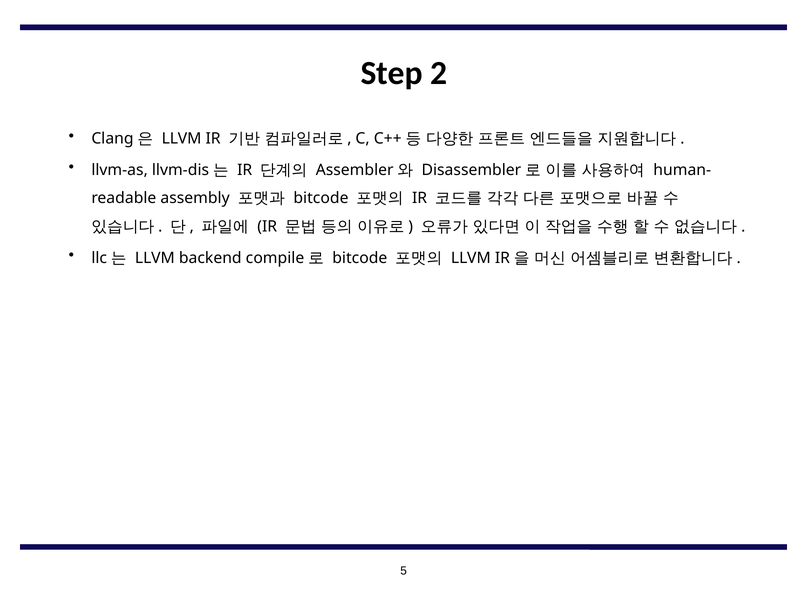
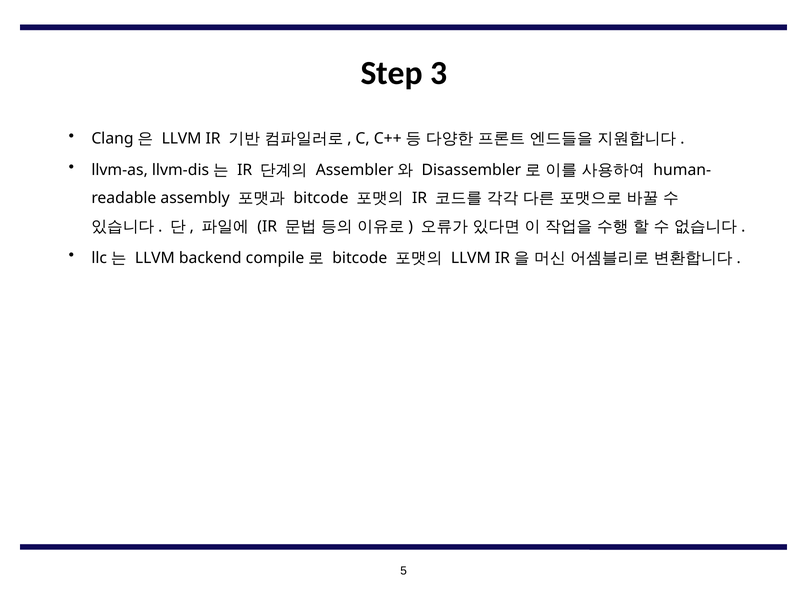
2: 2 -> 3 (439, 73)
